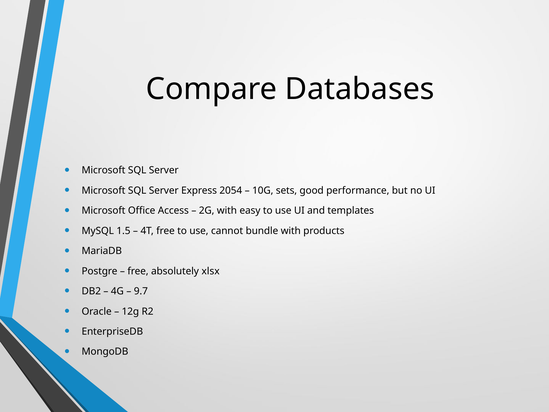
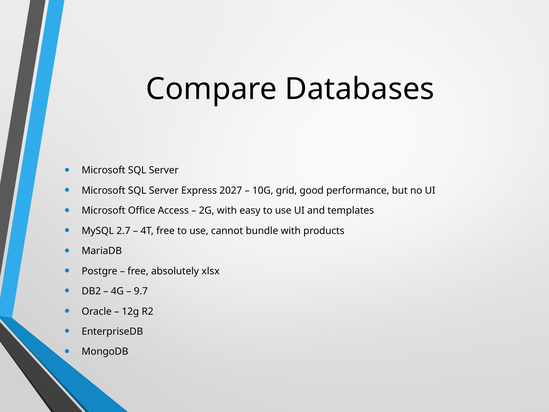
2054: 2054 -> 2027 (231, 190)
sets: sets -> grid (286, 190)
1.5: 1.5 -> 2.7 (123, 231)
